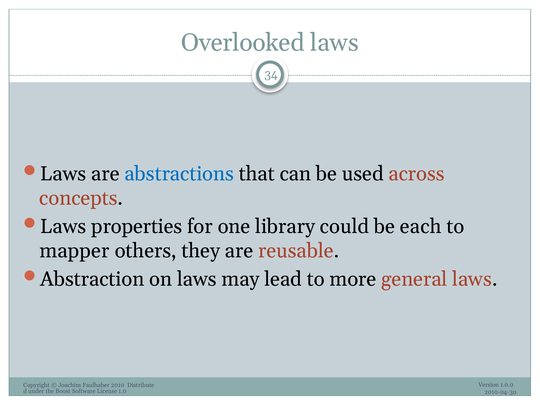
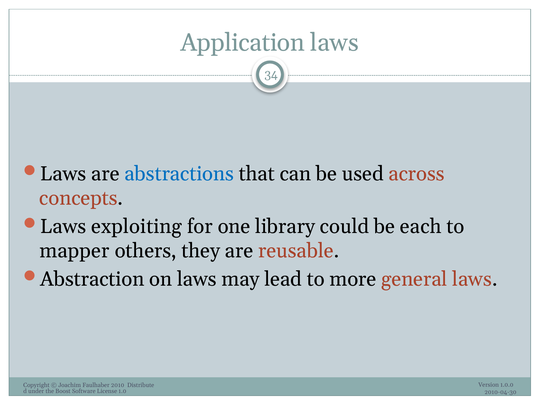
Overlooked: Overlooked -> Application (243, 43)
properties: properties -> exploiting (137, 227)
